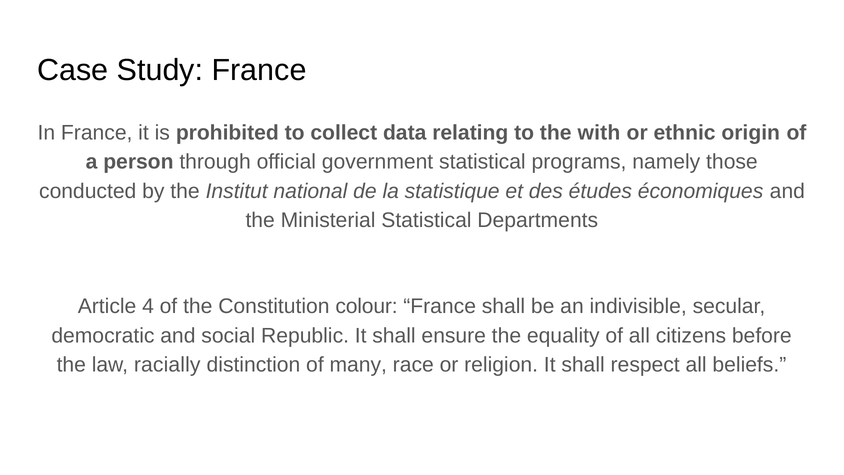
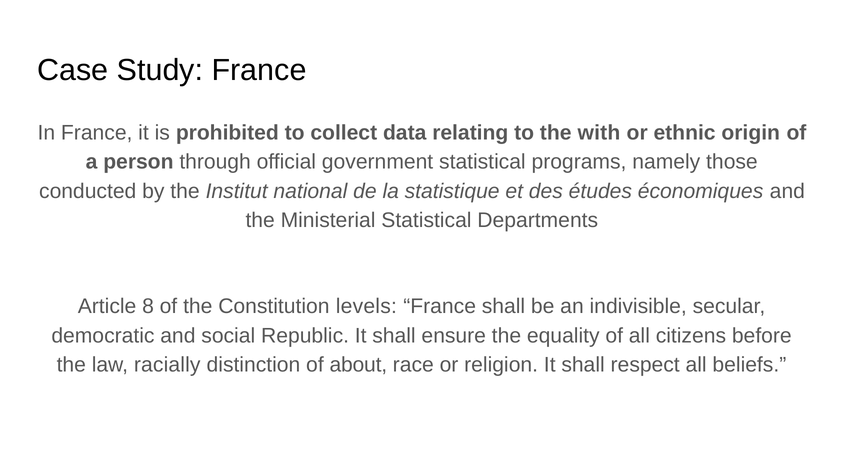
4: 4 -> 8 (148, 306)
colour: colour -> levels (366, 306)
many: many -> about (358, 365)
